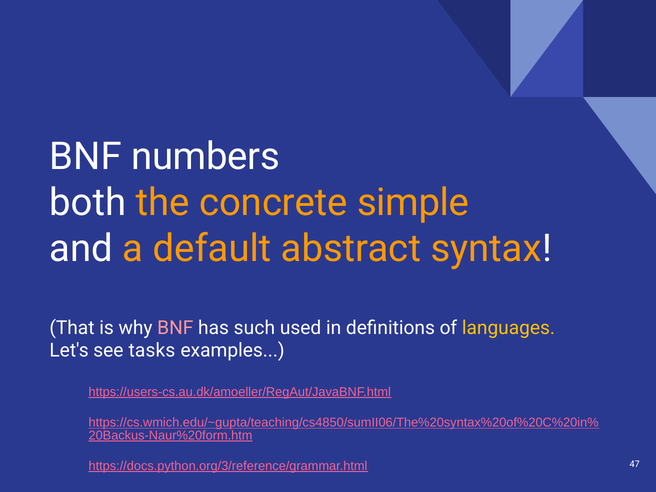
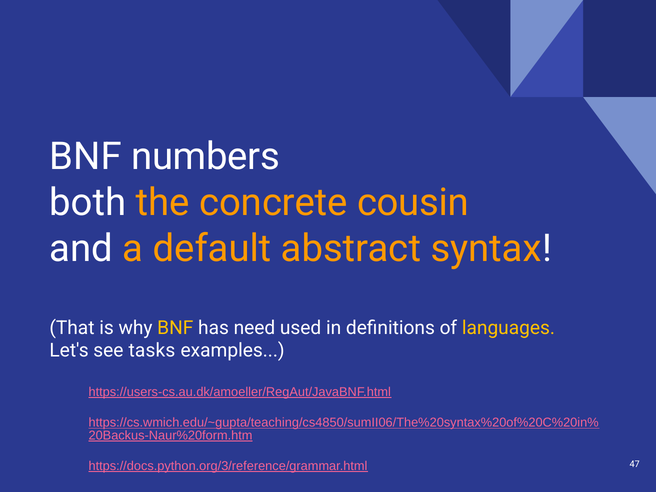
simple: simple -> cousin (413, 203)
BNF colour: pink -> yellow (175, 328)
such: such -> need (254, 328)
